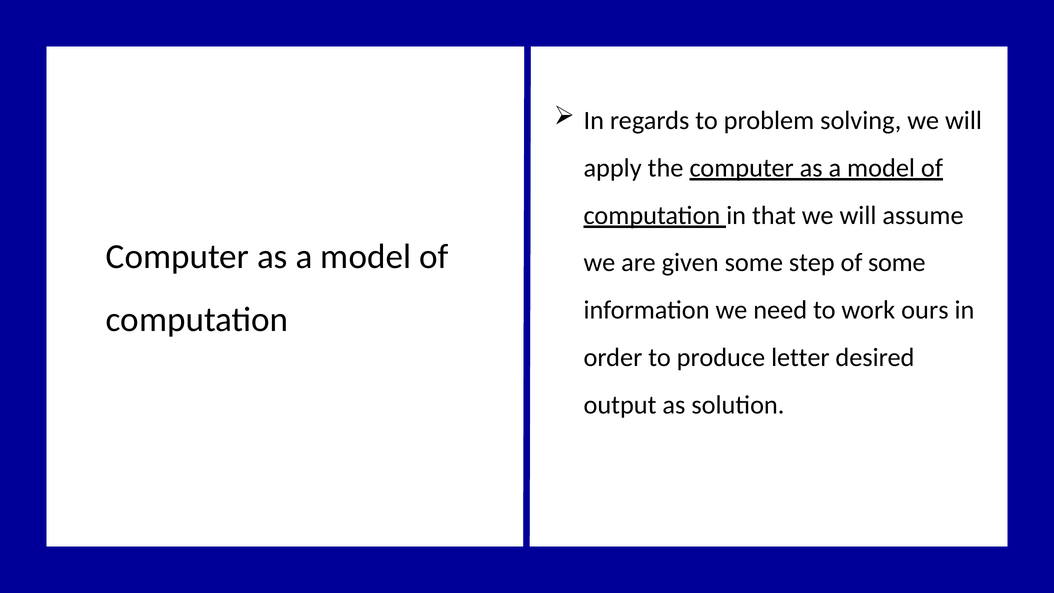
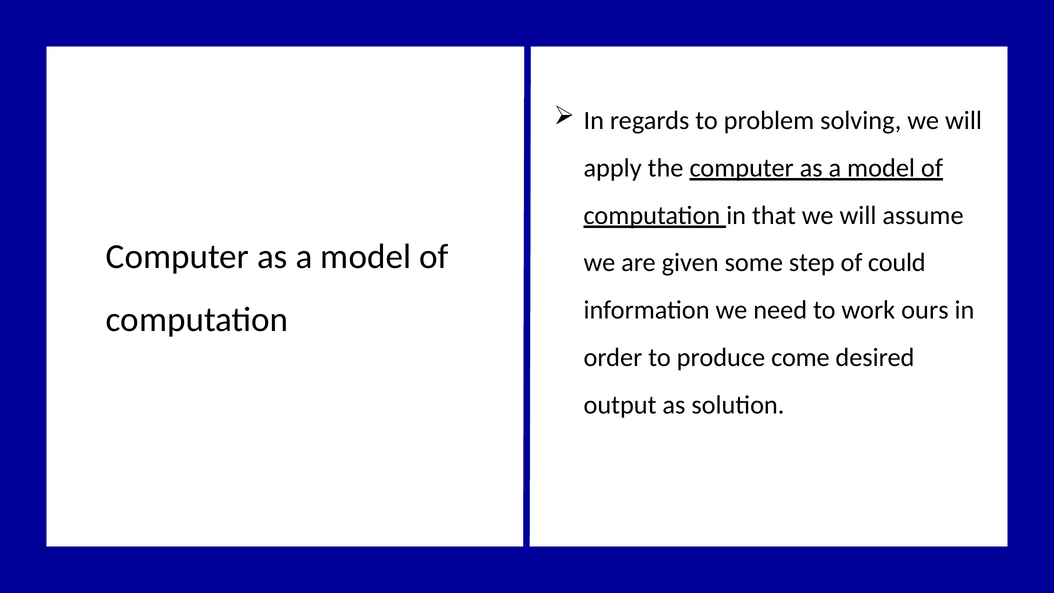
of some: some -> could (897, 263)
letter: letter -> come (800, 358)
